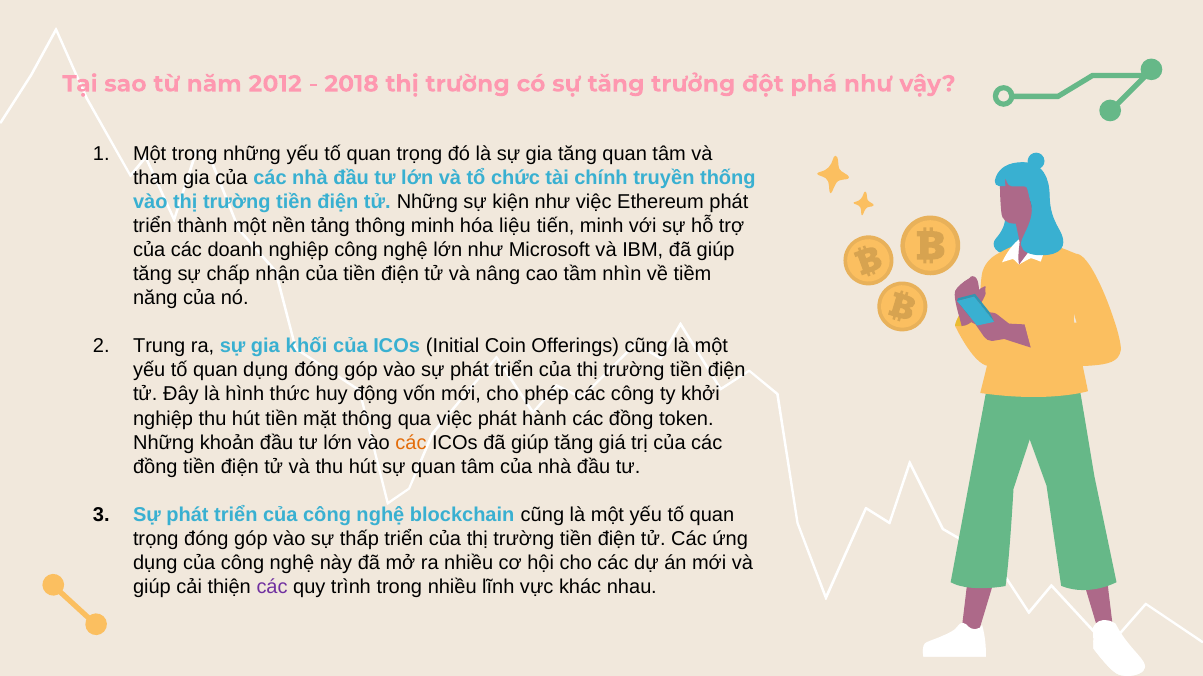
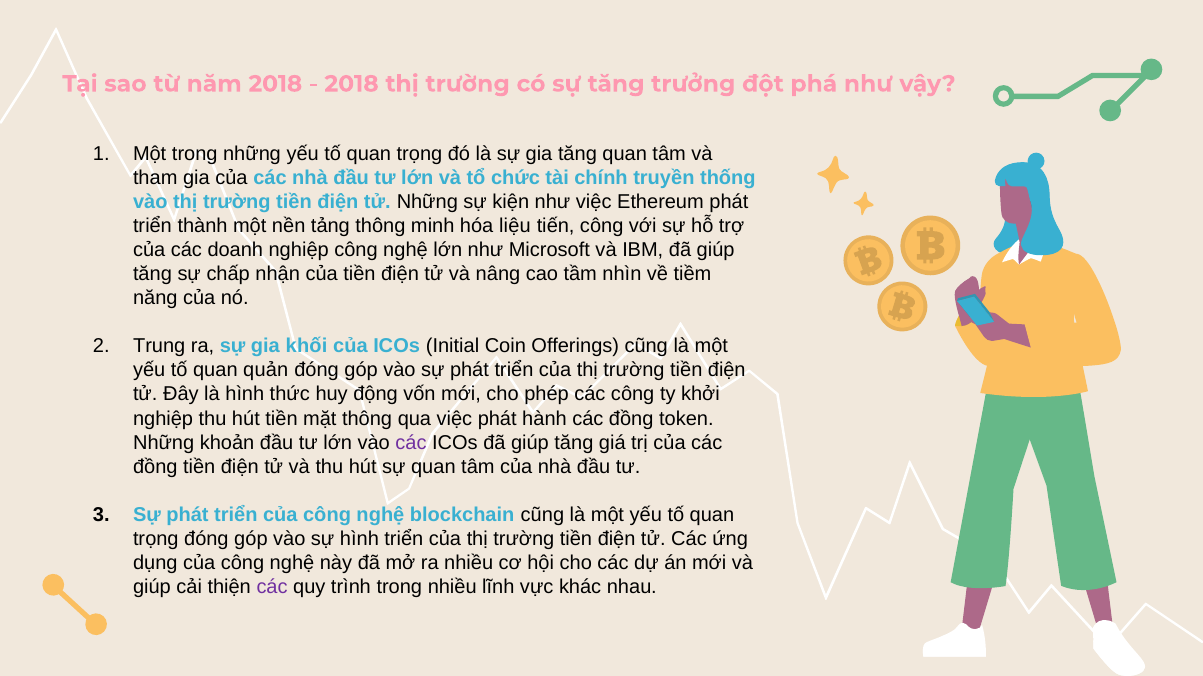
năm 2012: 2012 -> 2018 (275, 84)
tiến minh: minh -> công (602, 226)
quan dụng: dụng -> quản (266, 371)
các colour: orange -> purple (411, 443)
sự thấp: thấp -> hình (359, 539)
